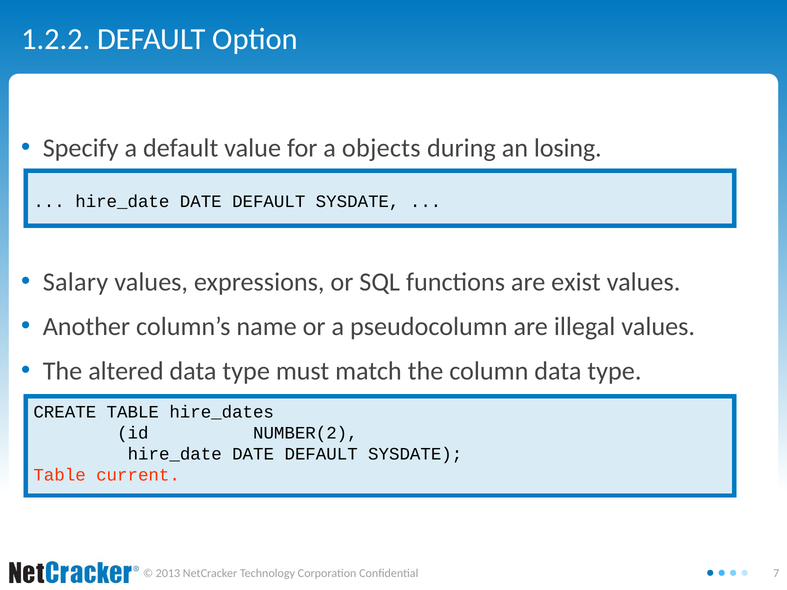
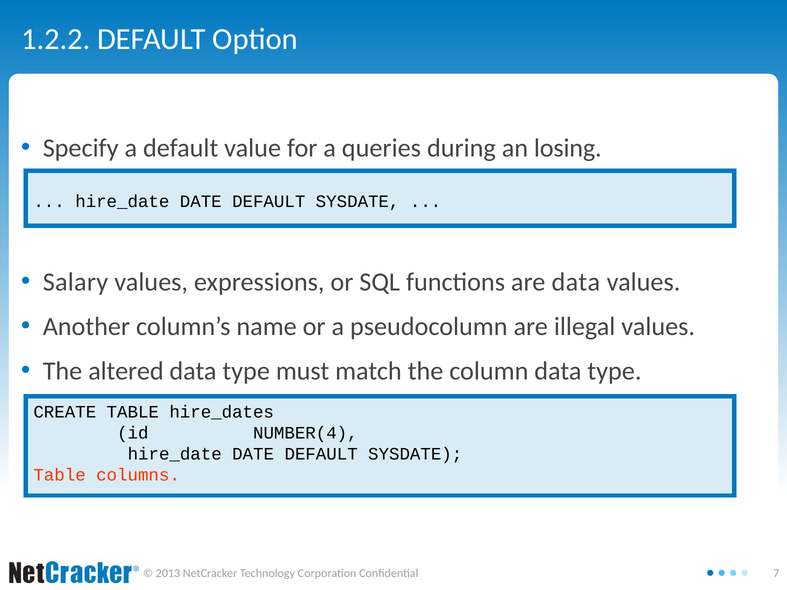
objects: objects -> queries (381, 148)
are exist: exist -> data (576, 282)
NUMBER(2: NUMBER(2 -> NUMBER(4 (305, 433)
current: current -> columns (138, 475)
